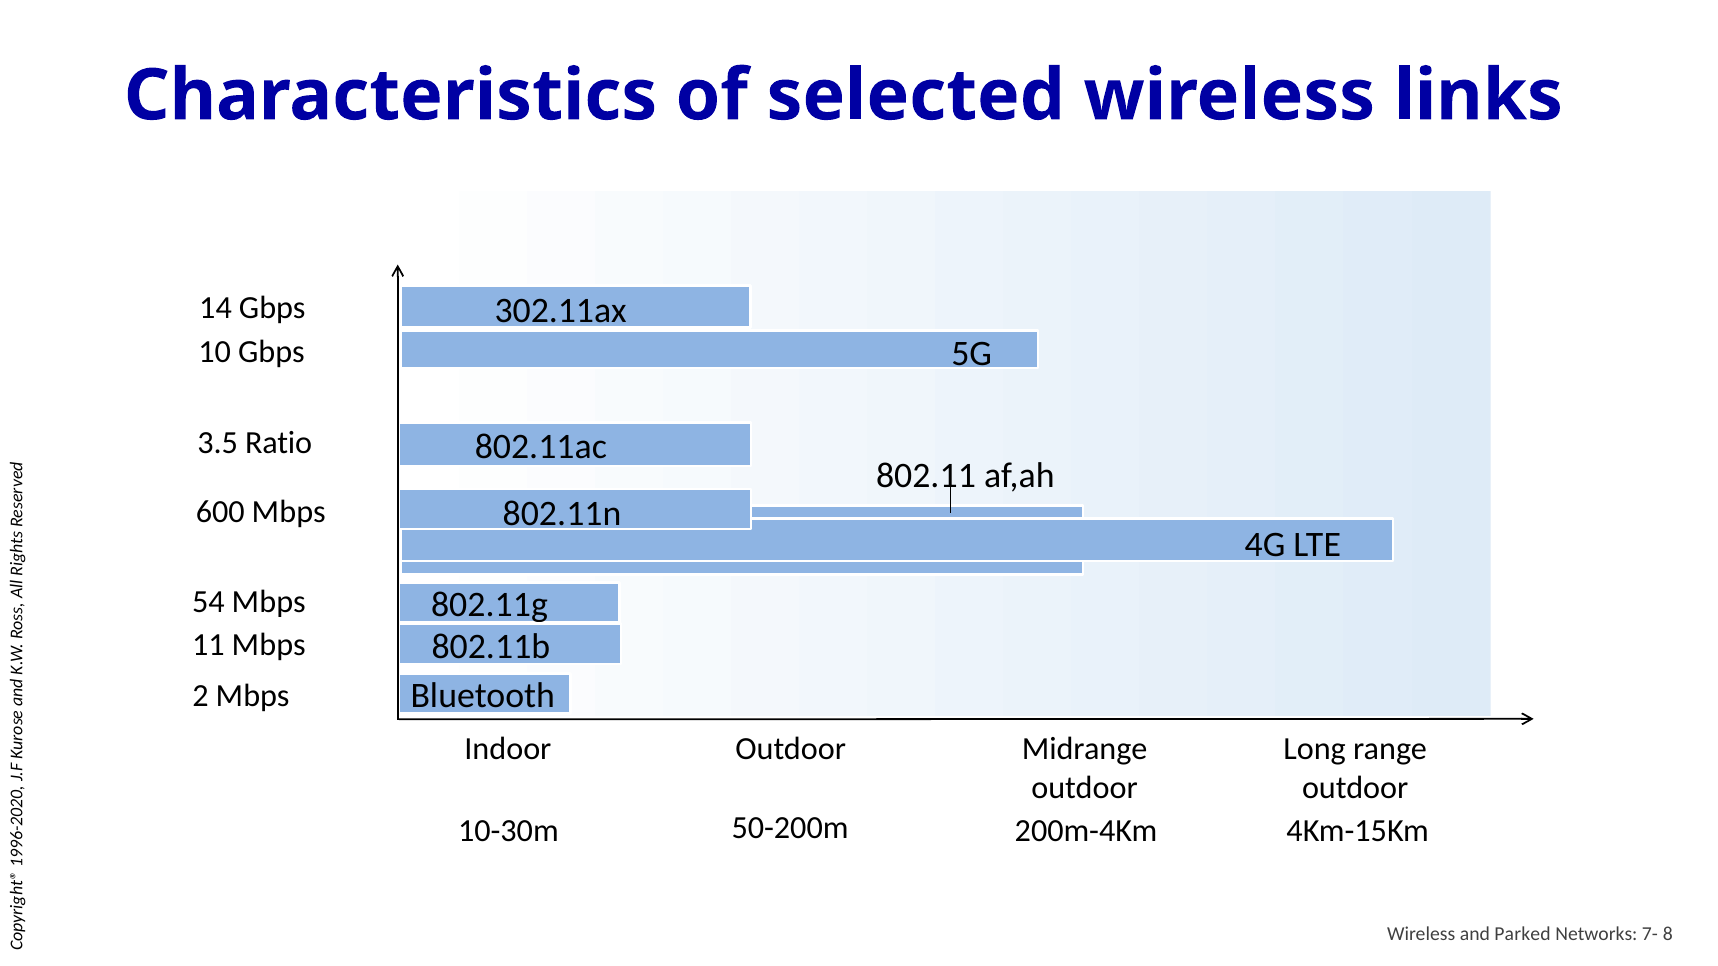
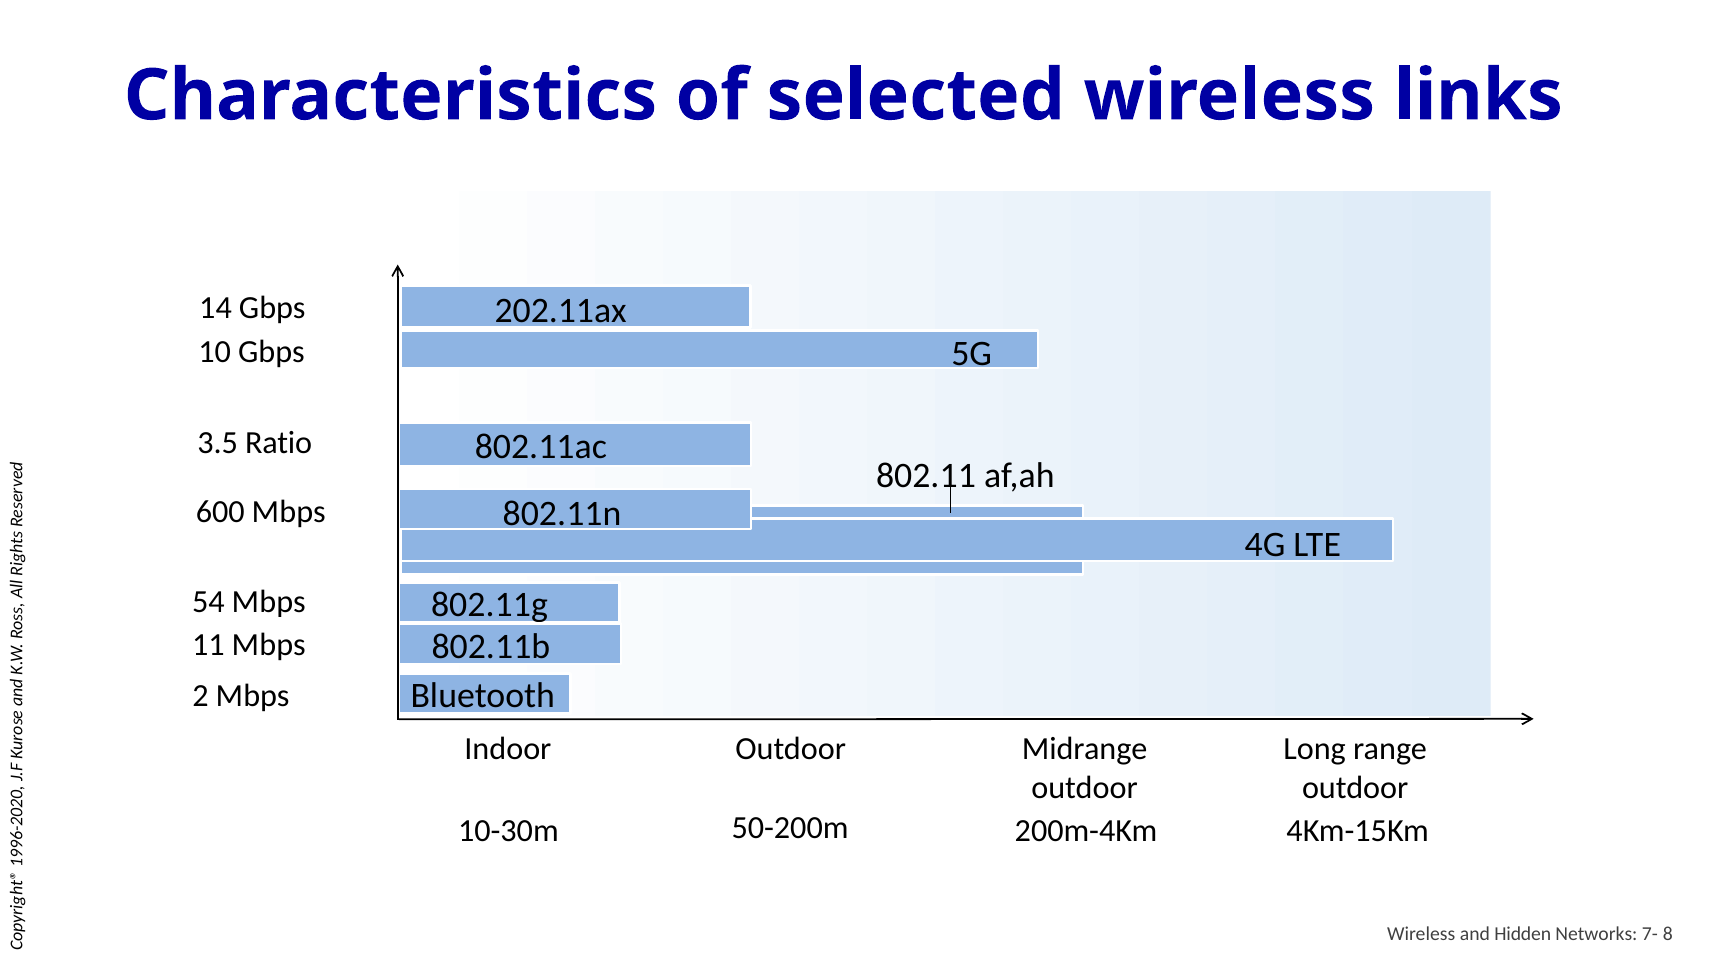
302.11ax: 302.11ax -> 202.11ax (561, 311)
Parked: Parked -> Hidden (1523, 935)
